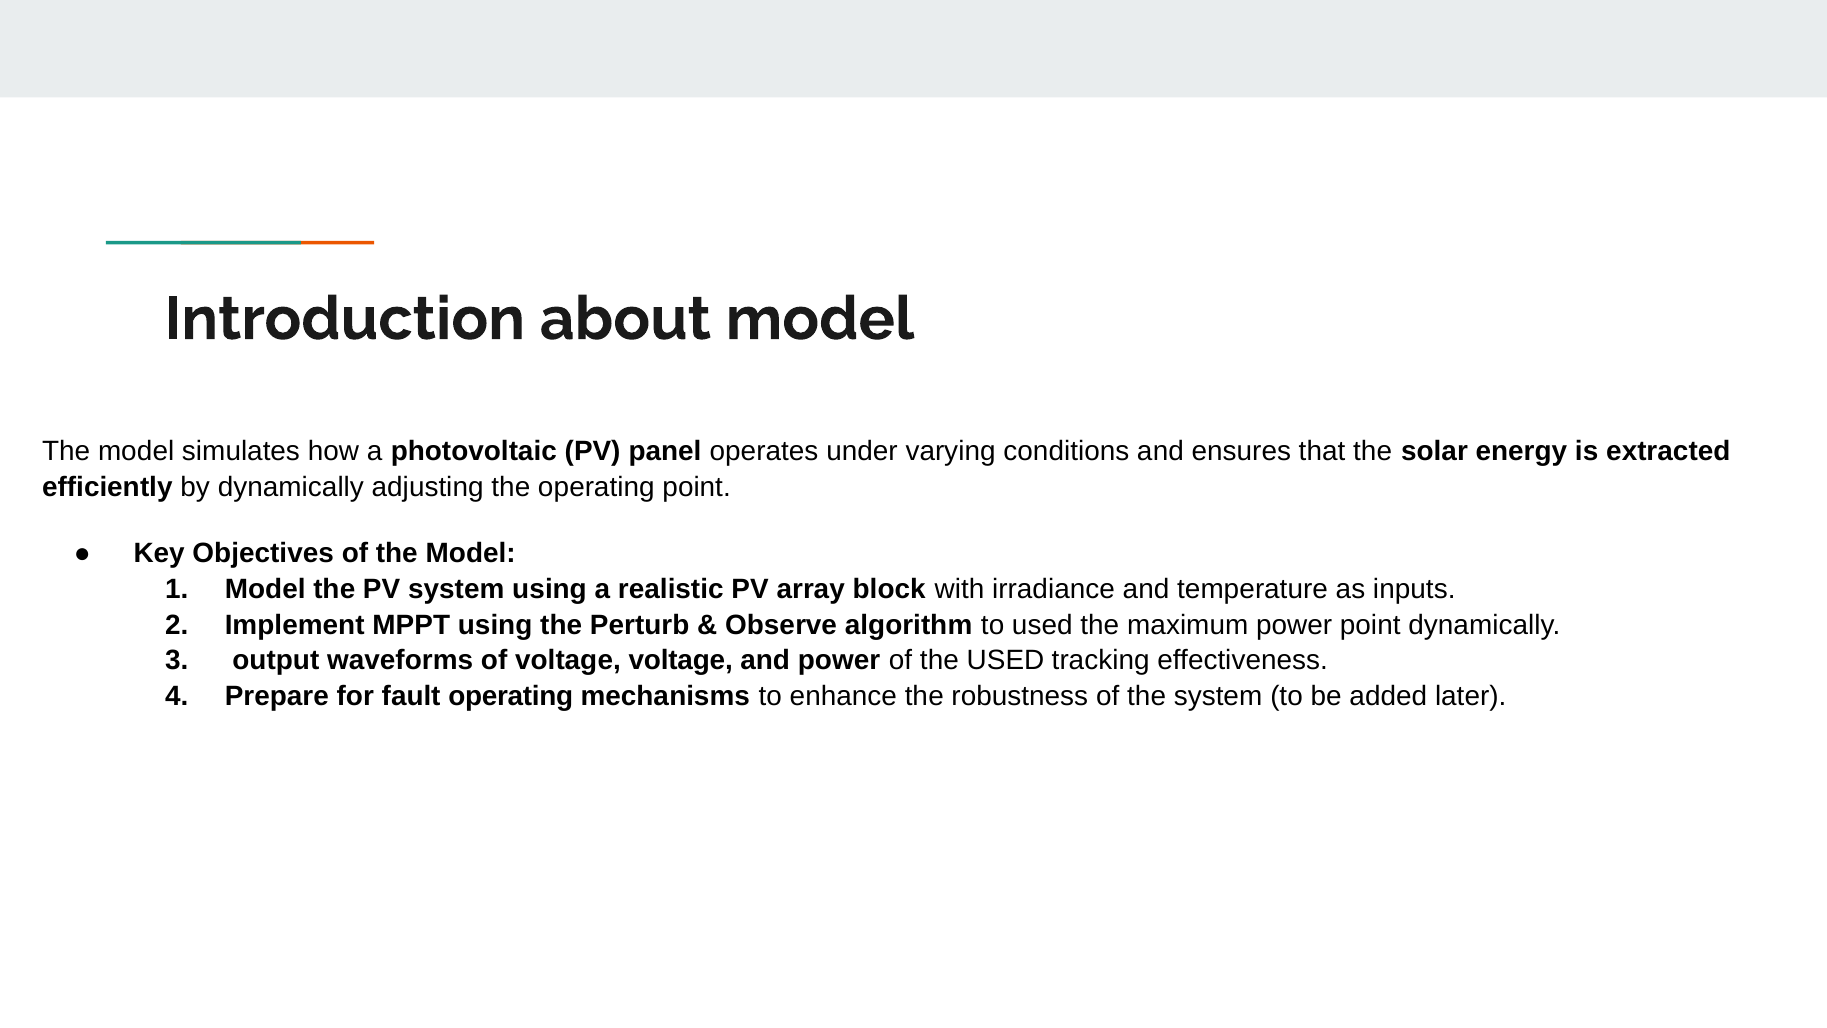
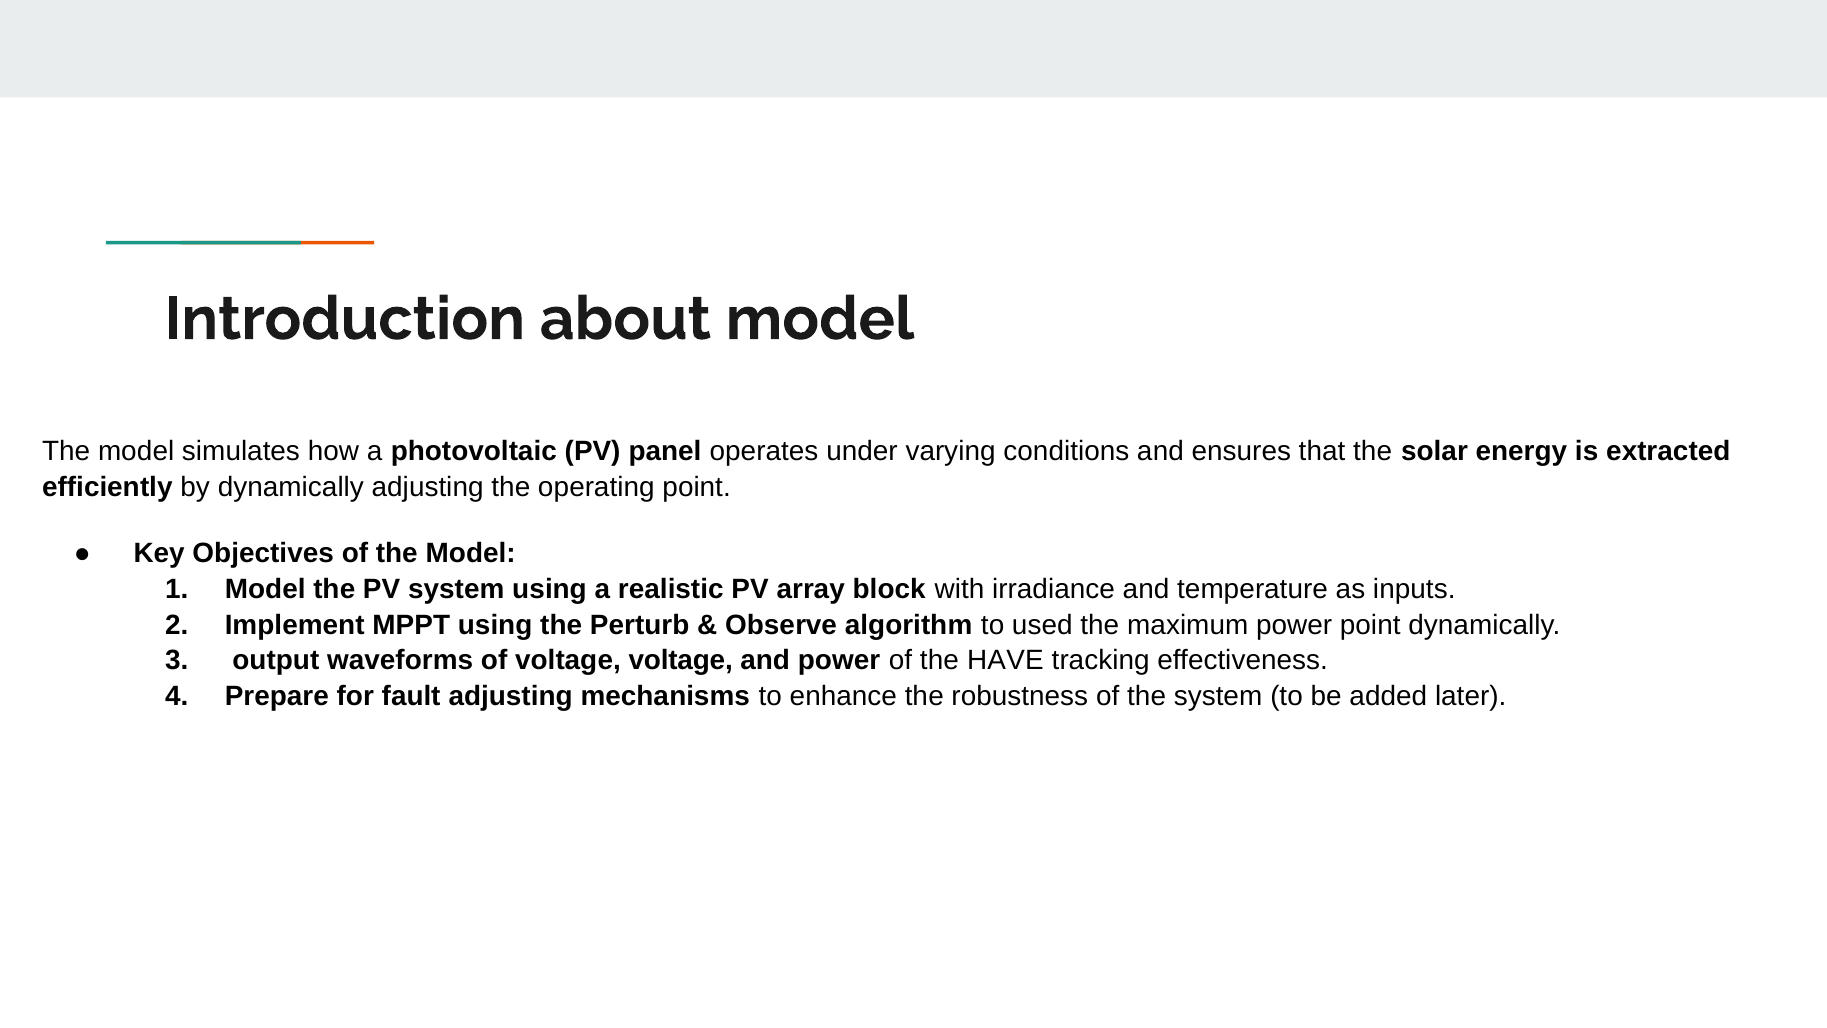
the USED: USED -> HAVE (1005, 660)
fault operating: operating -> adjusting (511, 696)
